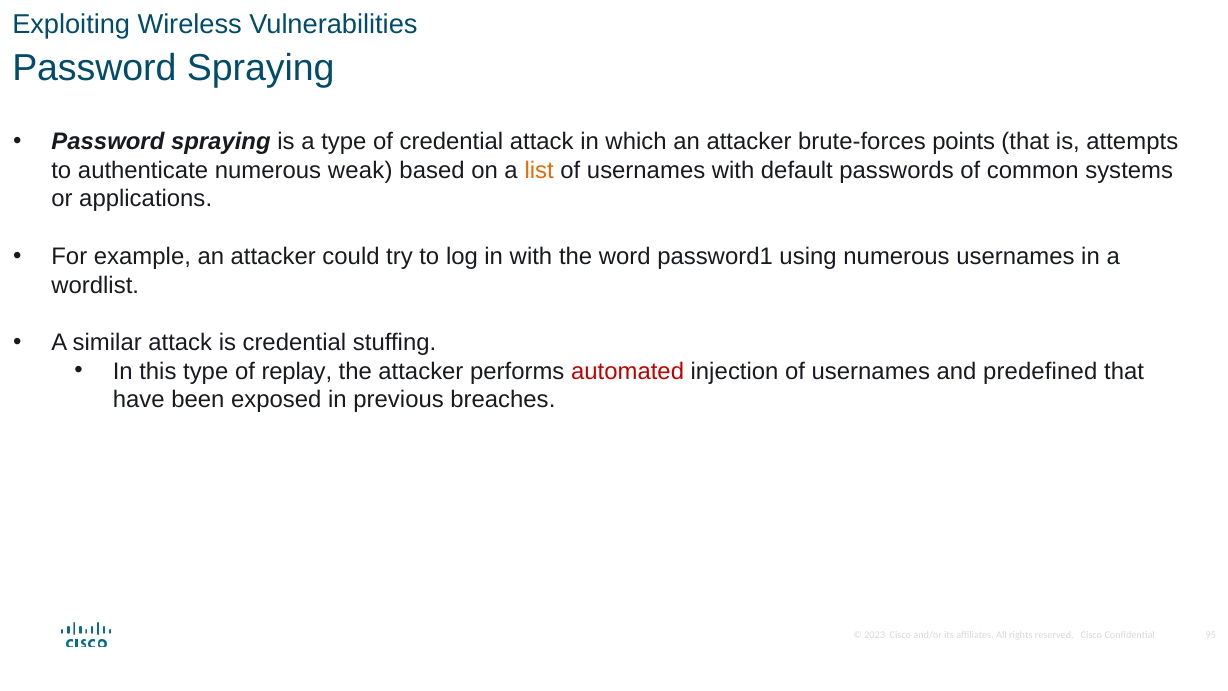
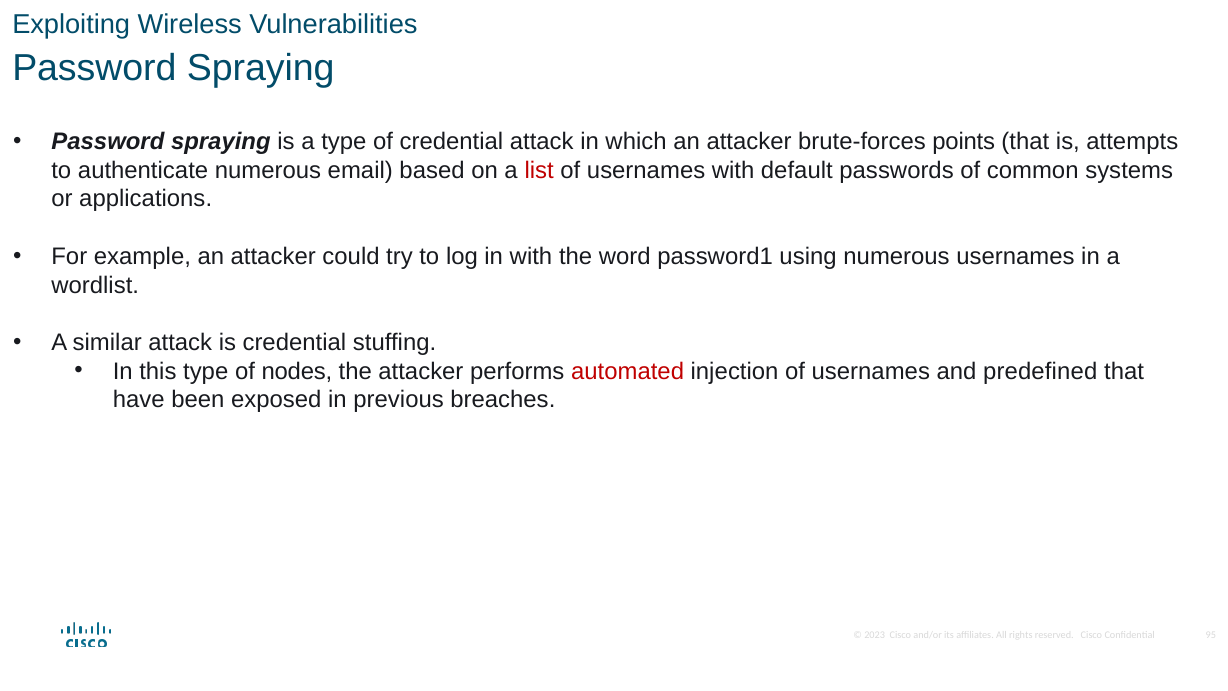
weak: weak -> email (360, 170)
list colour: orange -> red (539, 170)
replay: replay -> nodes (297, 371)
